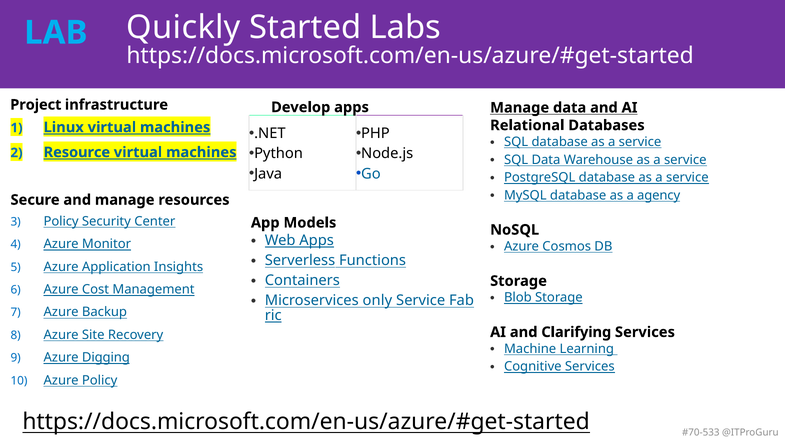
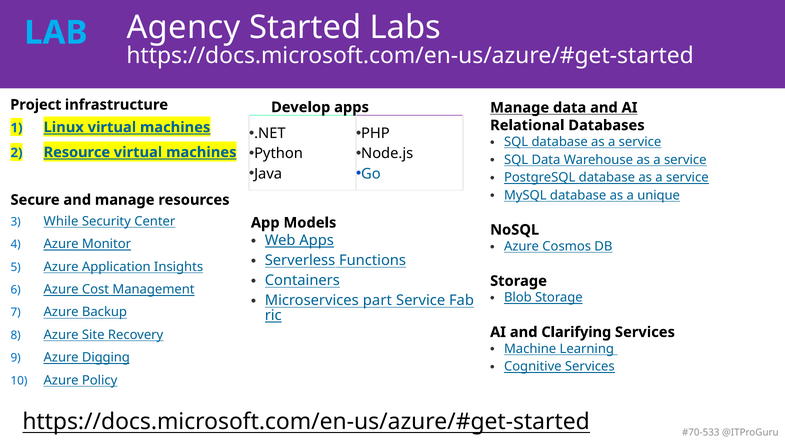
Quickly: Quickly -> Agency (184, 27)
agency: agency -> unique (659, 195)
Policy: Policy -> While (61, 221)
only: only -> part (377, 300)
